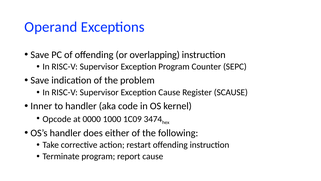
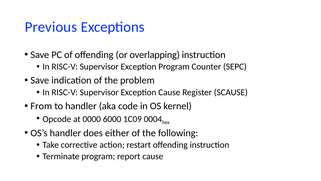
Operand: Operand -> Previous (51, 27)
Inner: Inner -> From (41, 106)
1000: 1000 -> 6000 (112, 119)
3474: 3474 -> 0004 (153, 119)
